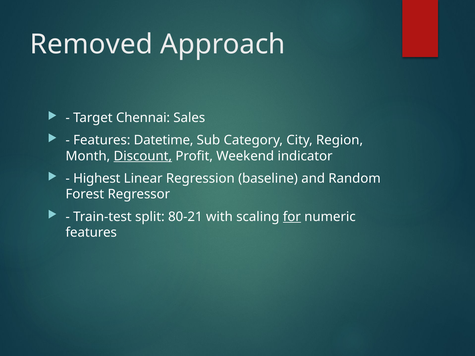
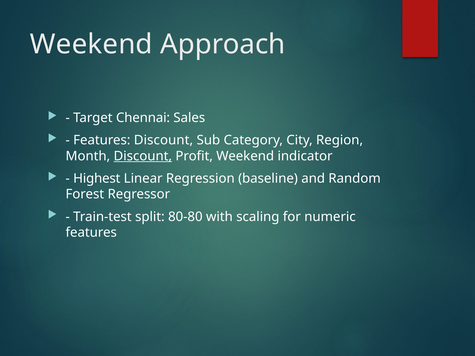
Removed: Removed -> Weekend (91, 44)
Features Datetime: Datetime -> Discount (163, 140)
80-21: 80-21 -> 80-80 (185, 217)
for underline: present -> none (292, 217)
